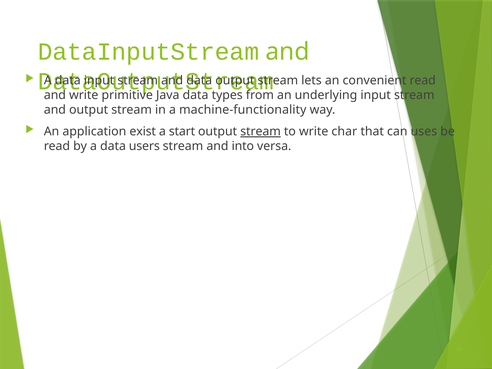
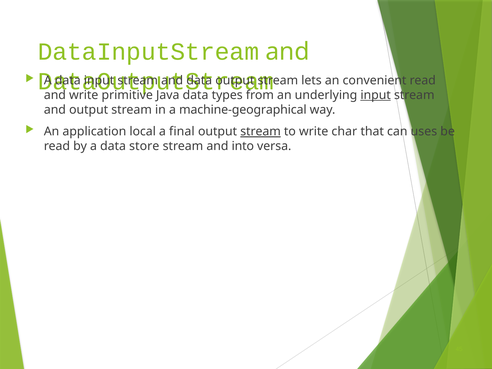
input underline: none -> present (376, 95)
machine-functionality: machine-functionality -> machine-geographical (243, 110)
exist: exist -> local (143, 132)
start: start -> final (182, 132)
users: users -> store (144, 146)
